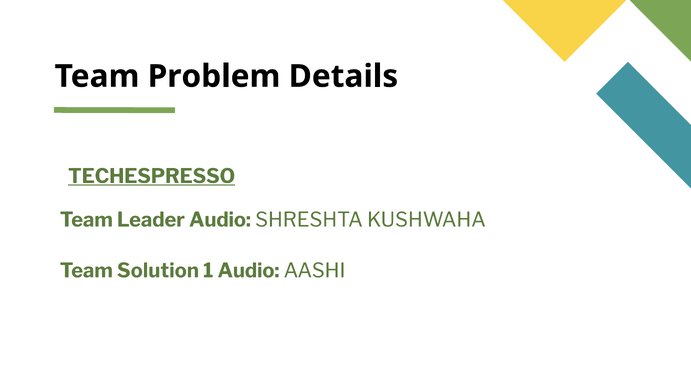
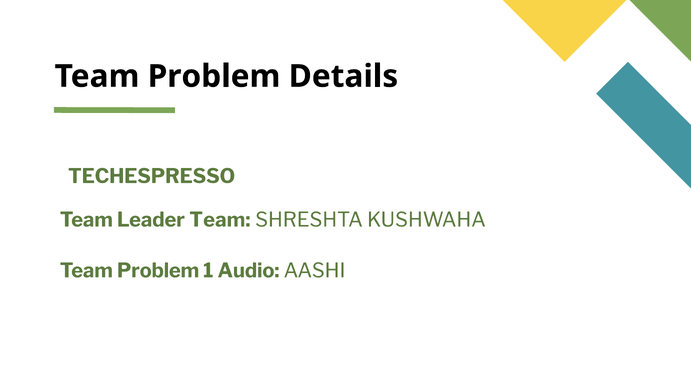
TECHESPRESSO underline: present -> none (152, 176)
Leader Audio: Audio -> Team (220, 220)
Solution: Solution -> Problem (158, 270)
